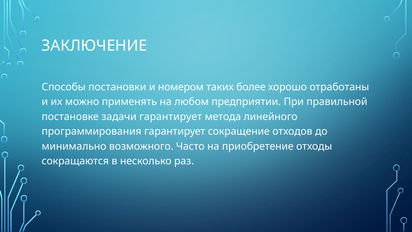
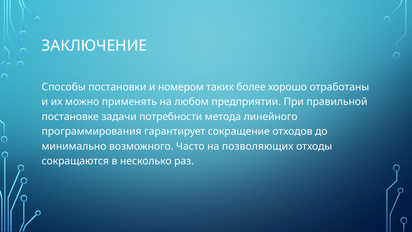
задачи гарантирует: гарантирует -> потребности (171, 117)
приобретение: приобретение -> позволяющих (258, 146)
